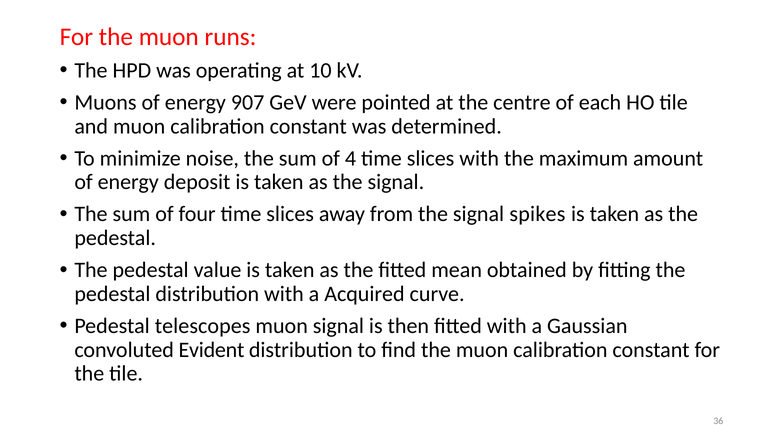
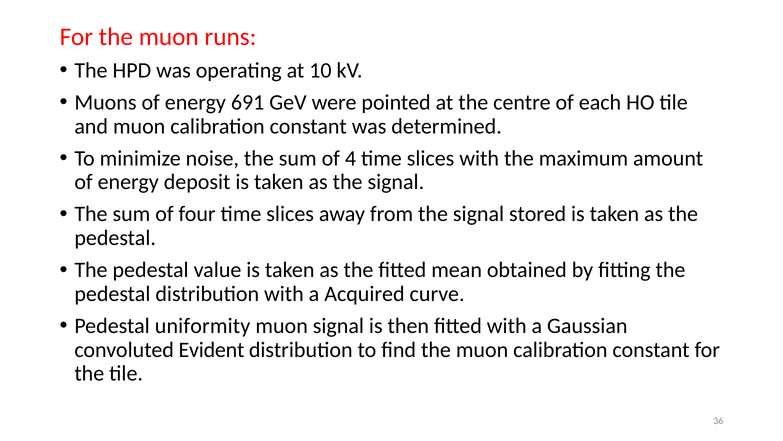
907: 907 -> 691 (248, 102)
spikes: spikes -> stored (538, 214)
telescopes: telescopes -> uniformity (203, 325)
